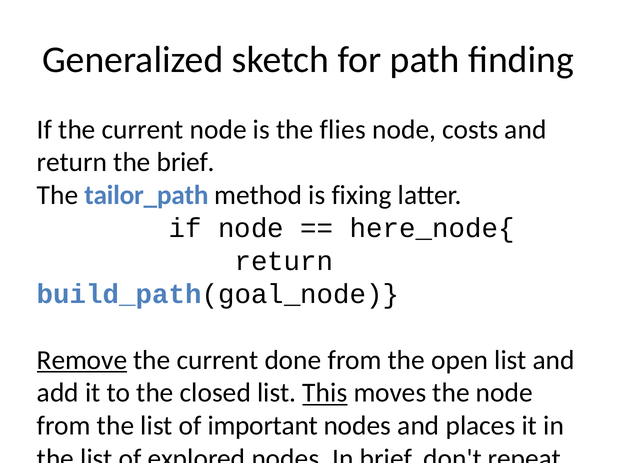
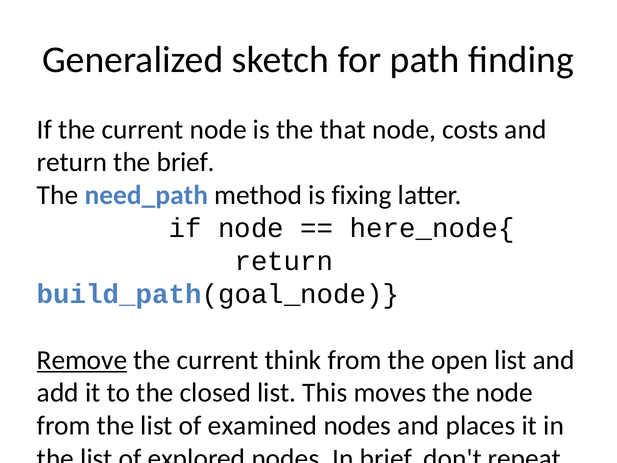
flies: flies -> that (343, 129)
tailor_path: tailor_path -> need_path (146, 195)
current done: done -> think (293, 360)
This underline: present -> none (325, 393)
important: important -> examined (263, 426)
